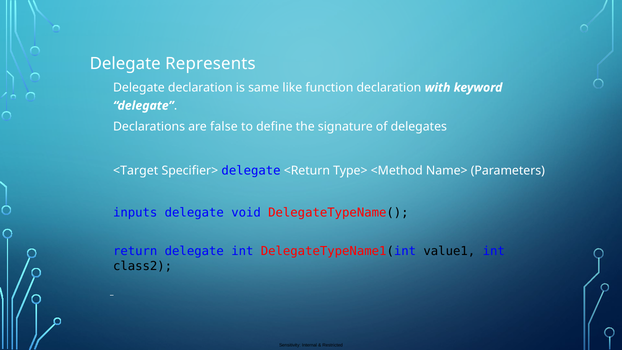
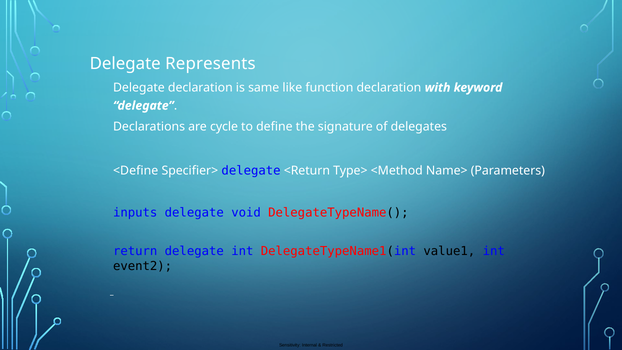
false: false -> cycle (224, 127)
<Target: <Target -> <Define (136, 170)
class2: class2 -> event2 (143, 266)
